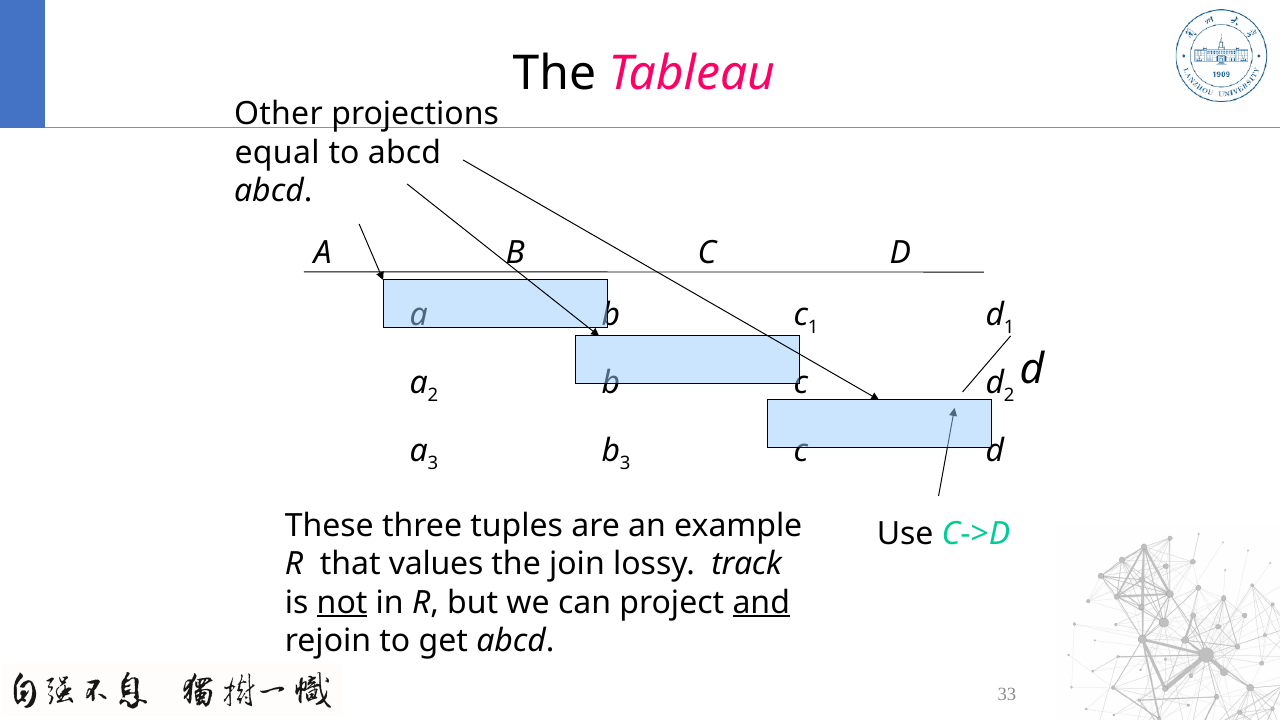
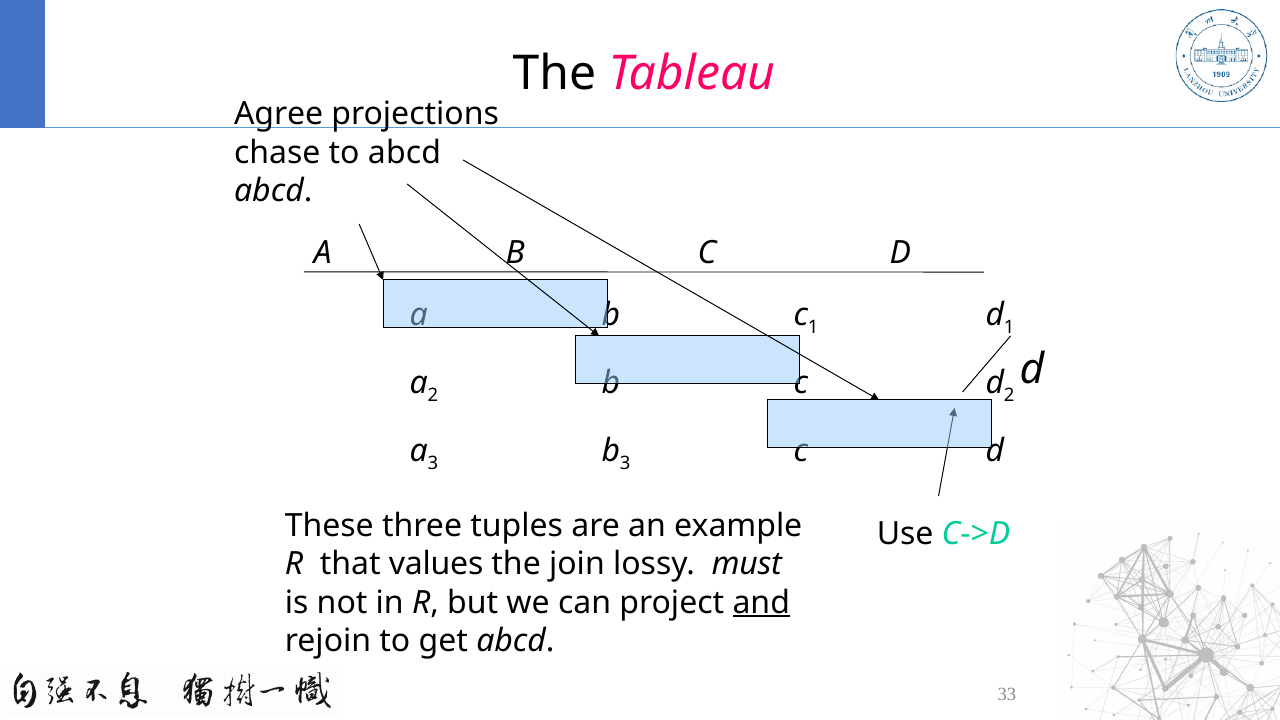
Other: Other -> Agree (279, 114)
equal: equal -> chase (277, 153)
track: track -> must (747, 564)
not underline: present -> none (342, 602)
